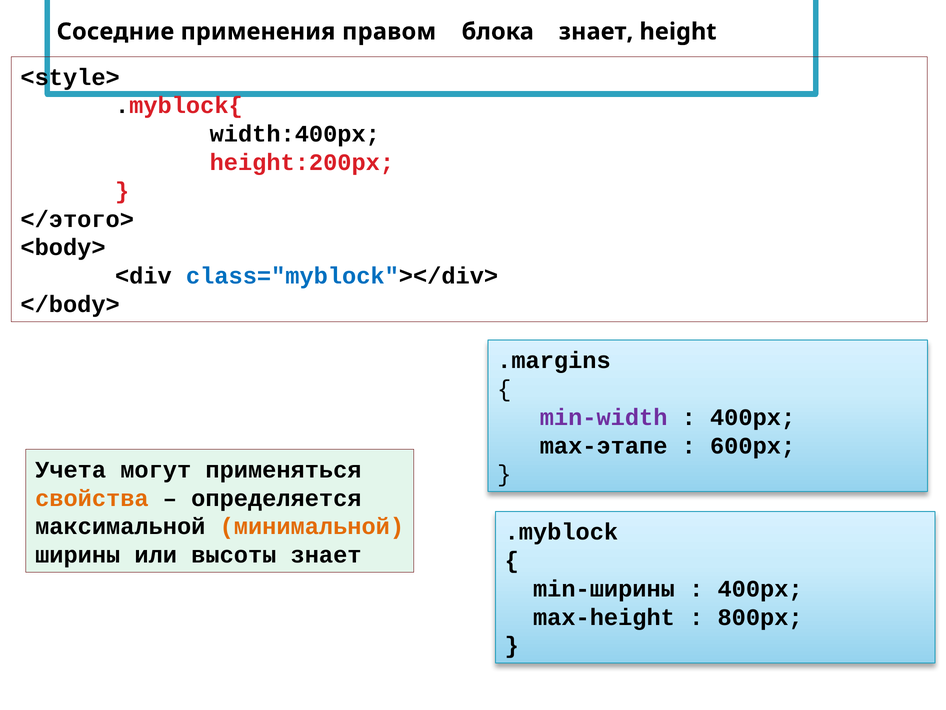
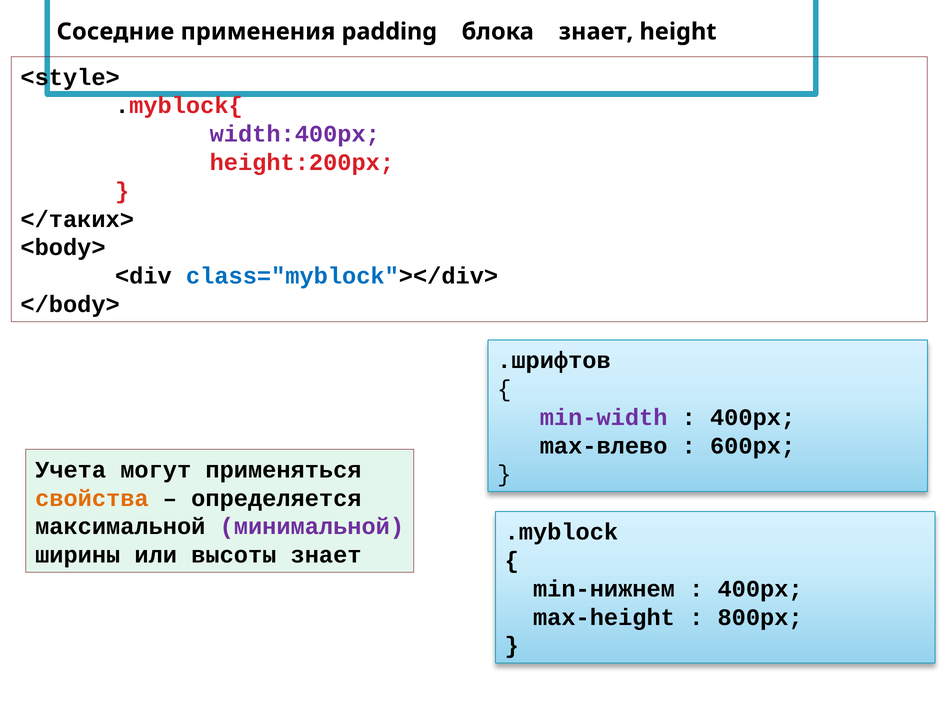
правом: правом -> padding (389, 32)
width:400px colour: black -> purple (295, 134)
</этого>: </этого> -> </таких> (77, 219)
.margins: .margins -> .шрифтов (554, 360)
max-этапе: max-этапе -> max-влево (604, 445)
минимальной colour: orange -> purple (312, 526)
min-ширины: min-ширины -> min-нижнем (604, 588)
